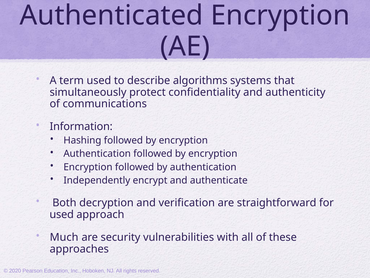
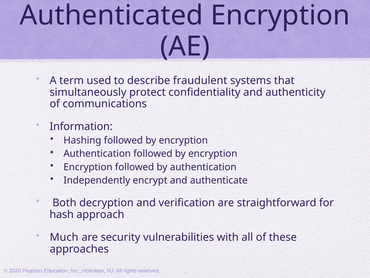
algorithms: algorithms -> fraudulent (200, 80)
used: used -> hash (62, 214)
